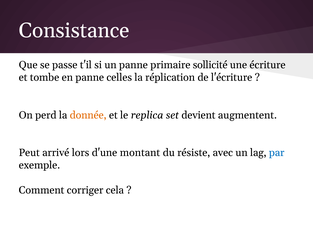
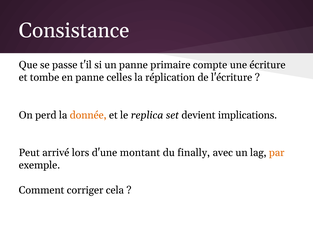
sollicité: sollicité -> compte (210, 65)
augmentent: augmentent -> implications (248, 115)
résiste: résiste -> finally (194, 153)
par colour: blue -> orange (277, 153)
